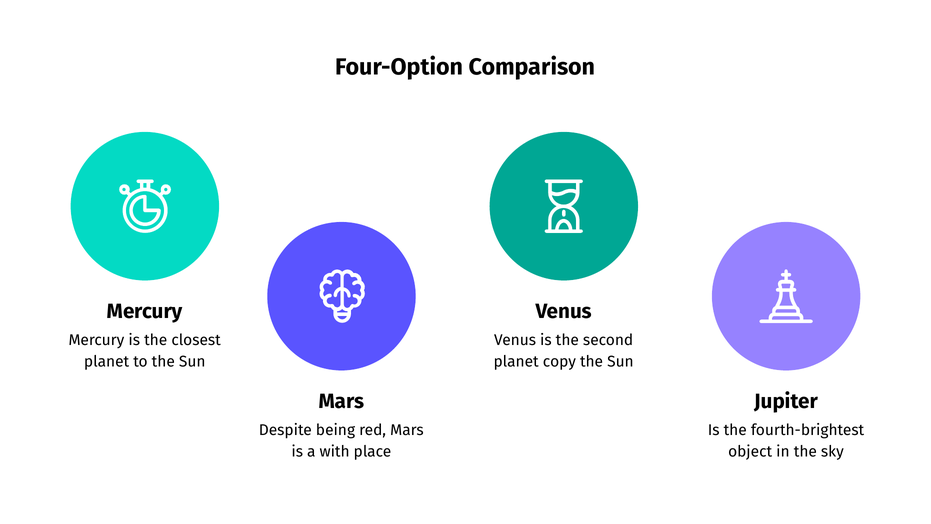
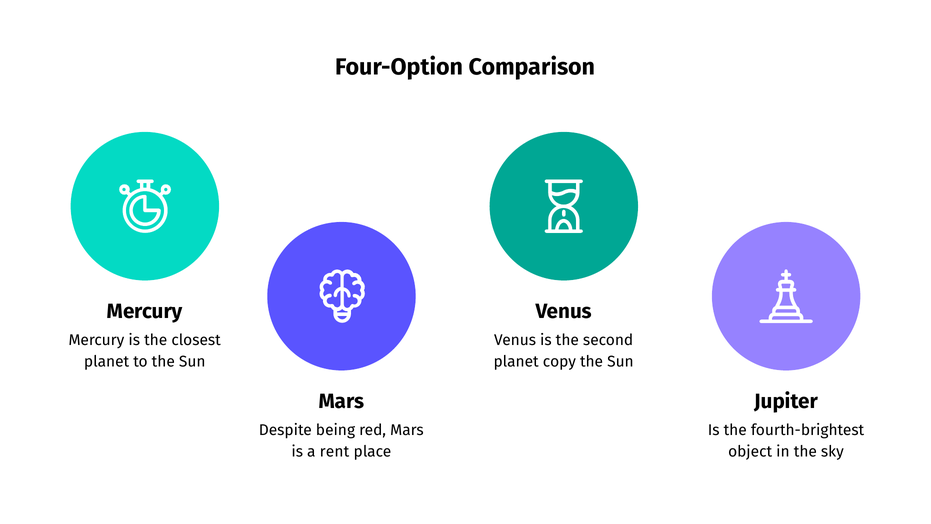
with: with -> rent (334, 451)
